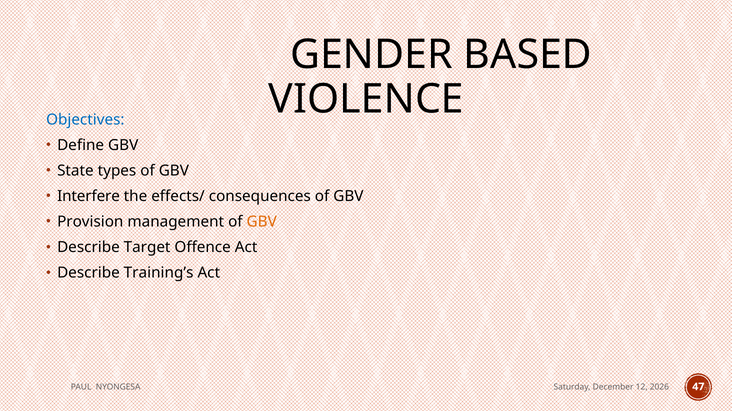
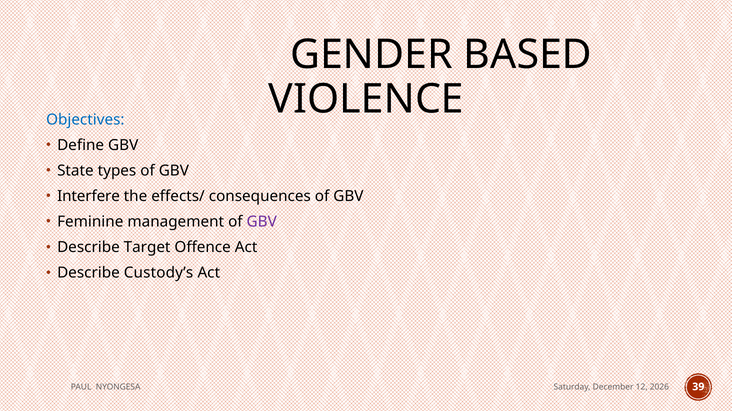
Provision: Provision -> Feminine (90, 222)
GBV colour: orange -> purple (262, 222)
Training’s: Training’s -> Custody’s (159, 273)
47: 47 -> 39 (698, 387)
